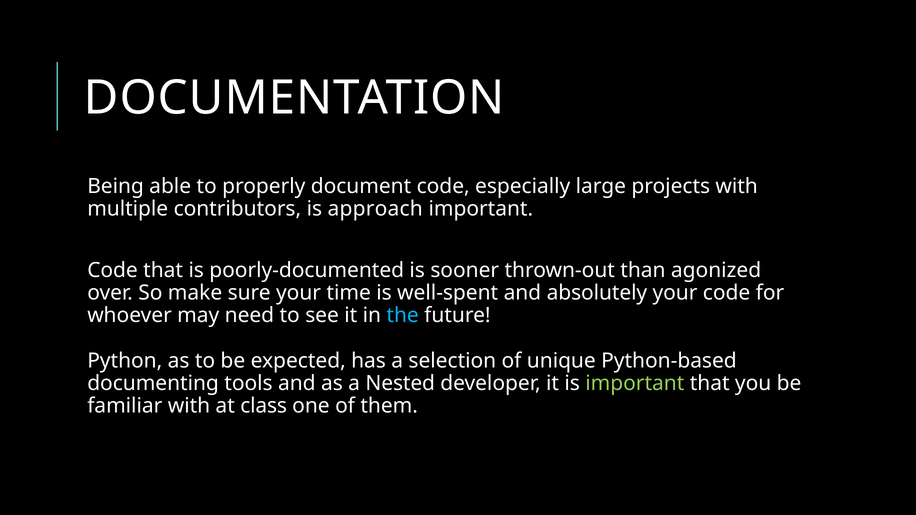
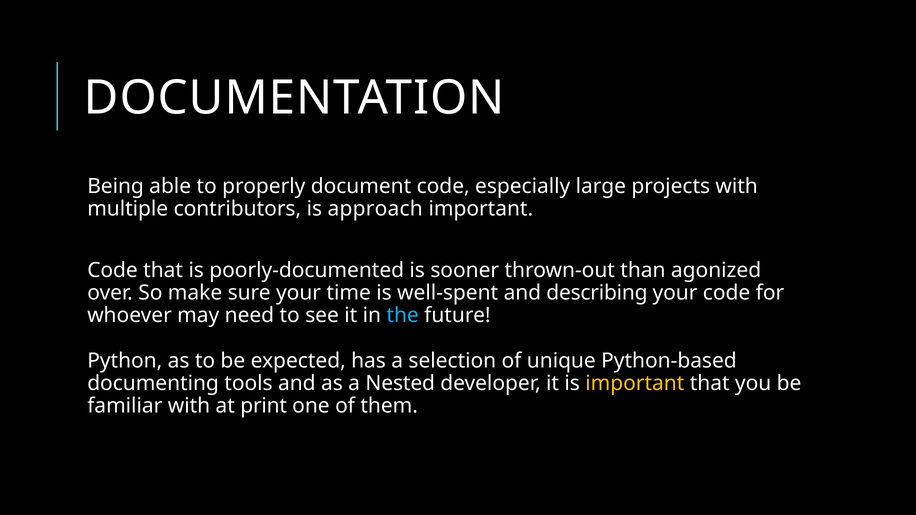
absolutely: absolutely -> describing (597, 293)
important colour: light green -> yellow (635, 384)
class: class -> print (264, 406)
